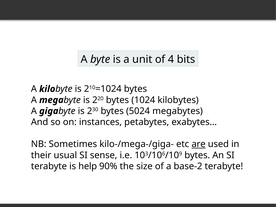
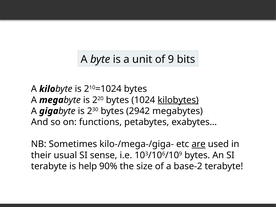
4: 4 -> 9 (171, 59)
kilobytes underline: none -> present (178, 100)
5024: 5024 -> 2942 (138, 111)
instances: instances -> functions (100, 122)
